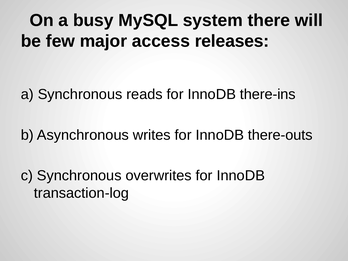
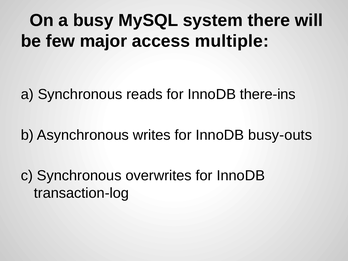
releases: releases -> multiple (232, 41)
there-outs: there-outs -> busy-outs (280, 135)
